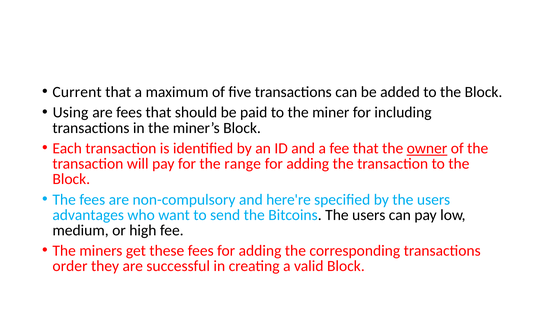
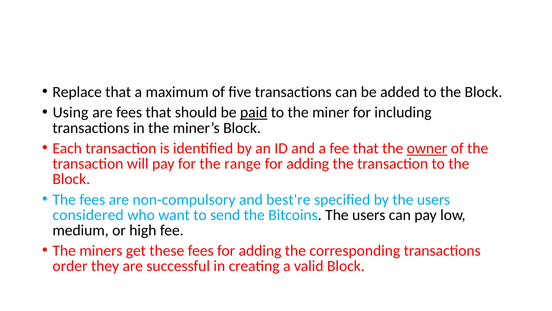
Current: Current -> Replace (77, 92)
paid underline: none -> present (254, 112)
here're: here're -> best're (288, 199)
advantages: advantages -> considered (88, 215)
